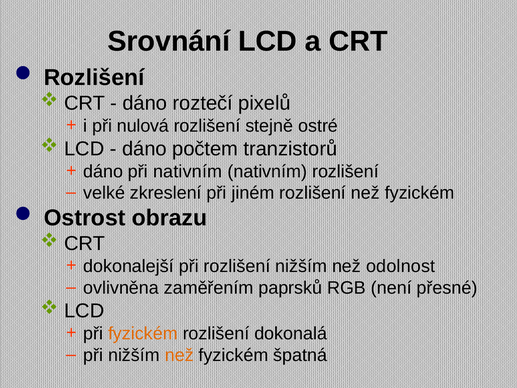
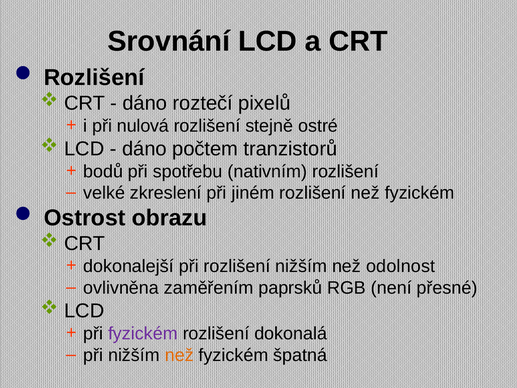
dáno: dáno -> bodů (103, 171)
při nativním: nativním -> spotřebu (188, 171)
fyzickém colour: orange -> purple (143, 333)
